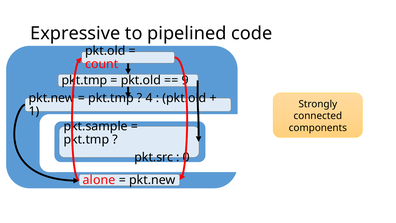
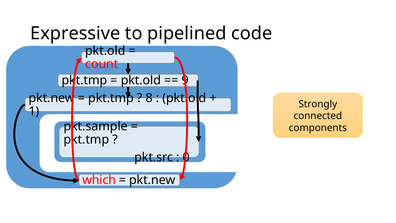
4: 4 -> 8 (149, 98)
alone: alone -> which (99, 180)
